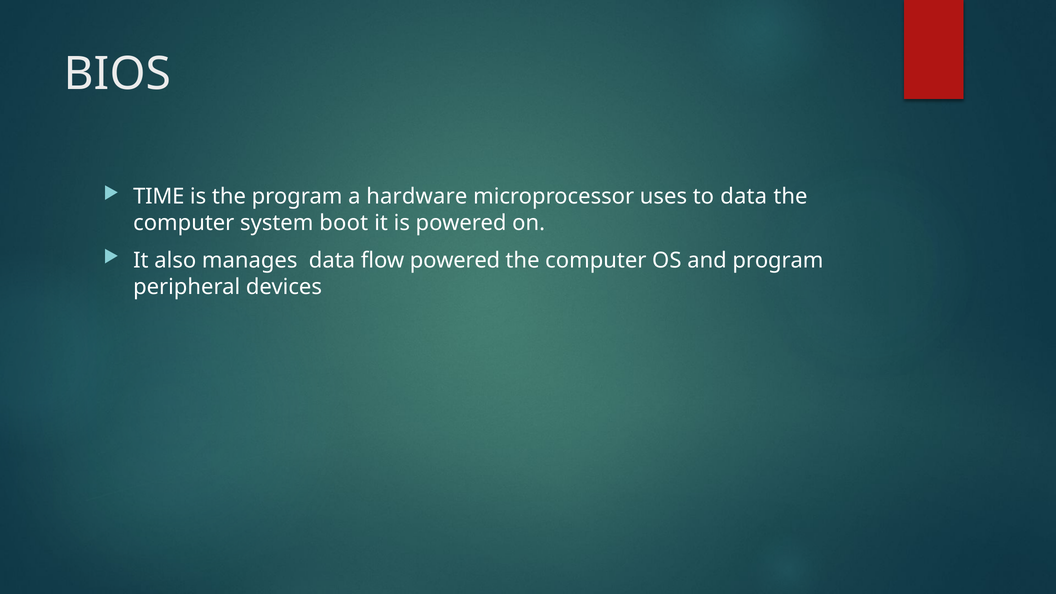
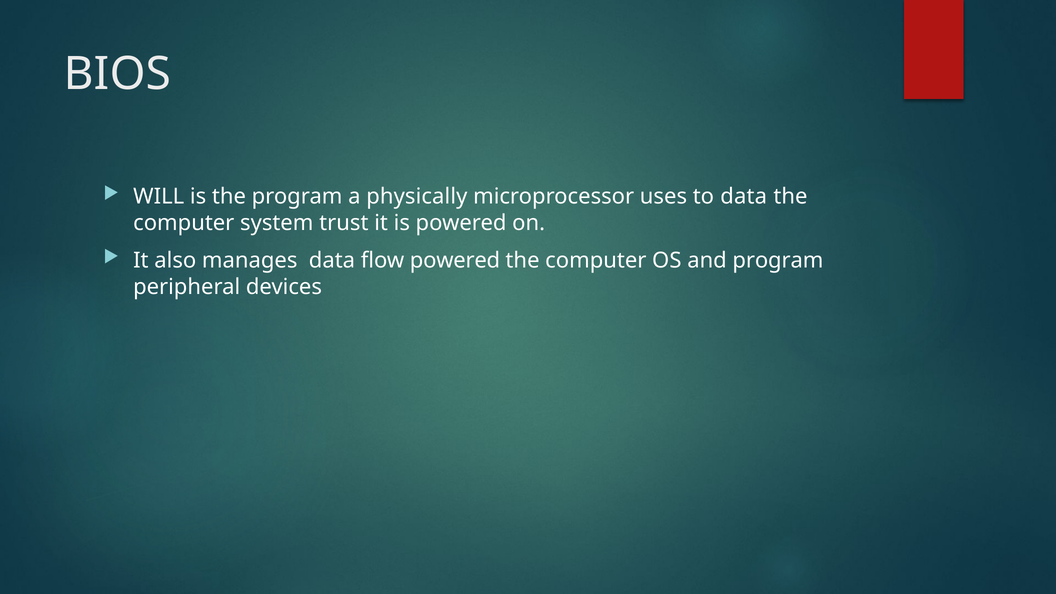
TIME: TIME -> WILL (159, 197)
hardware: hardware -> physically (417, 197)
boot: boot -> trust (344, 223)
